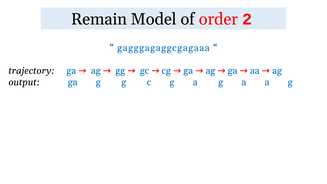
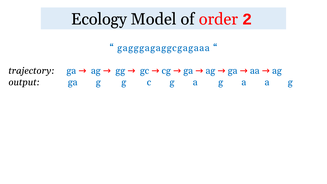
Remain: Remain -> Ecology (99, 19)
